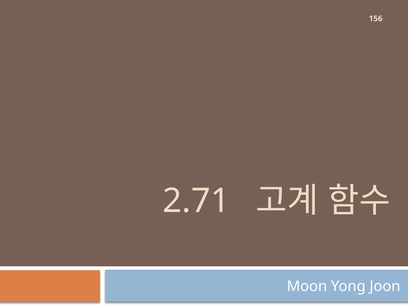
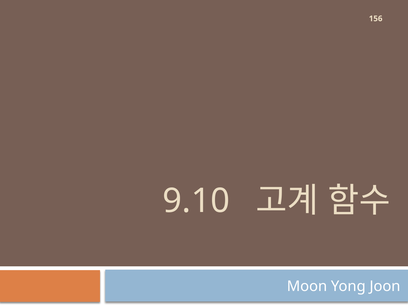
2.71: 2.71 -> 9.10 (196, 201)
